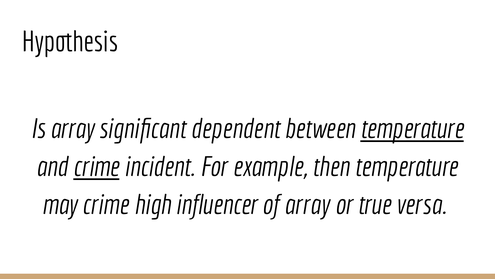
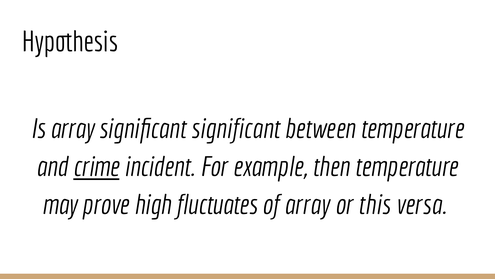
significant dependent: dependent -> significant (235, 129)
temperature underline: present -> none (412, 129)
may crime: crime -> prove (106, 205)
influencer: influencer -> fluctuates (217, 205)
true: true -> this (374, 205)
